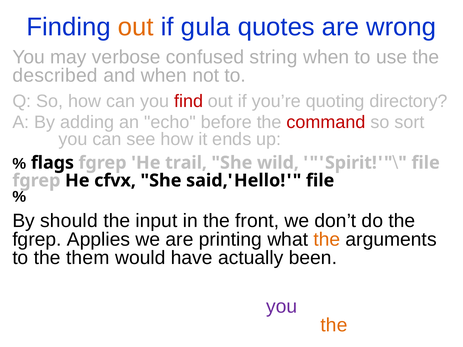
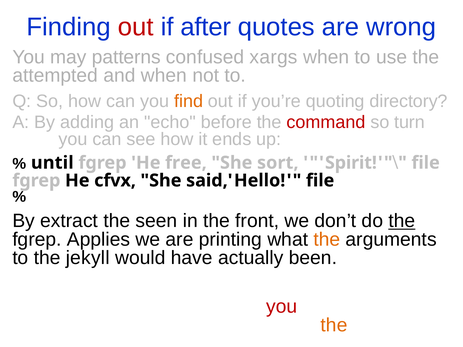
out colour: orange -> red (136, 27)
gula: gula -> after (206, 27)
verbose: verbose -> patterns (126, 57)
string: string -> xargs (274, 57)
described: described -> attempted (55, 76)
find colour: red -> orange (189, 101)
sort: sort -> turn (410, 122)
flags: flags -> until (52, 163)
trail: trail -> free (186, 163)
wild: wild -> sort (278, 163)
should: should -> extract (69, 221)
input: input -> seen (156, 221)
the underline: none -> present (402, 221)
them: them -> jekyll (88, 258)
you colour: purple -> red (282, 307)
